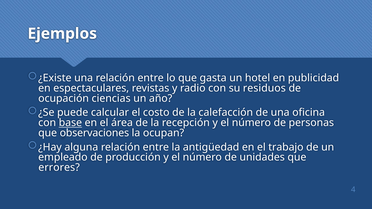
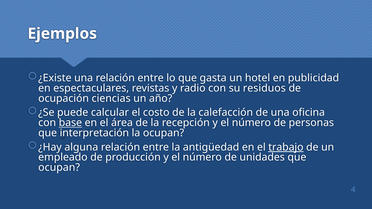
observaciones: observaciones -> interpretación (94, 133)
trabajo underline: none -> present (286, 147)
errores: errores -> ocupan (59, 168)
